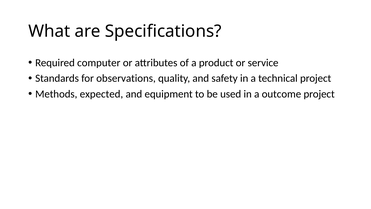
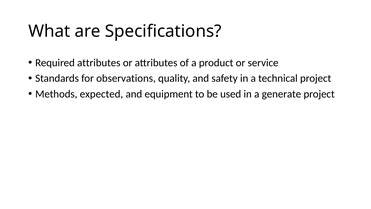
Required computer: computer -> attributes (99, 63)
outcome: outcome -> generate (281, 94)
